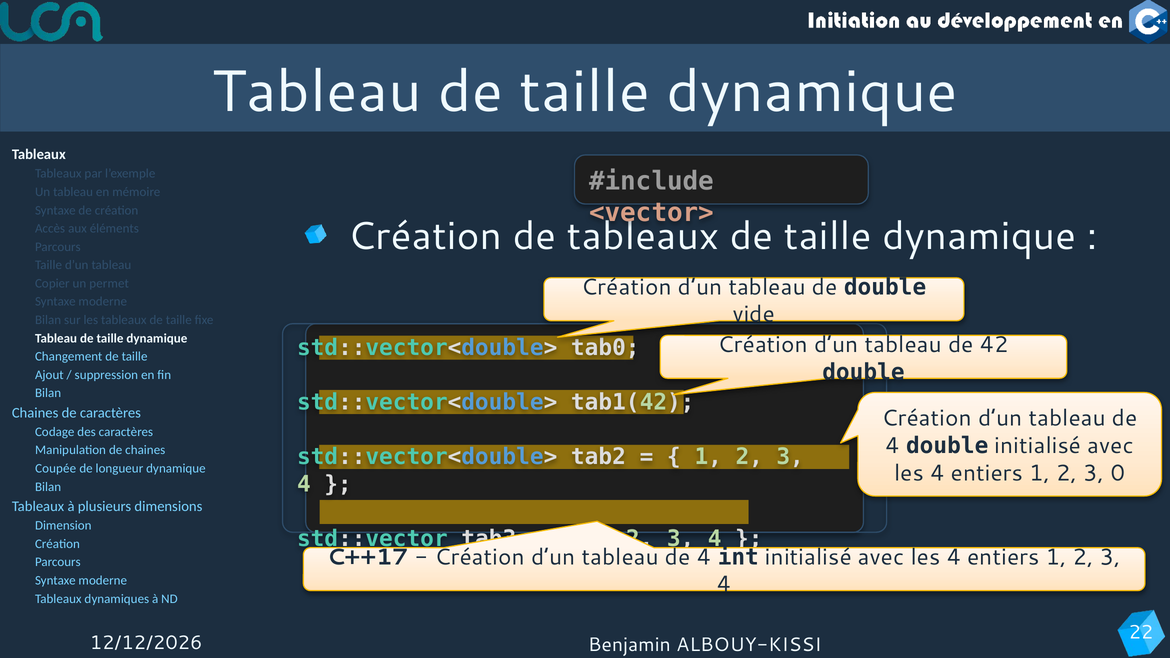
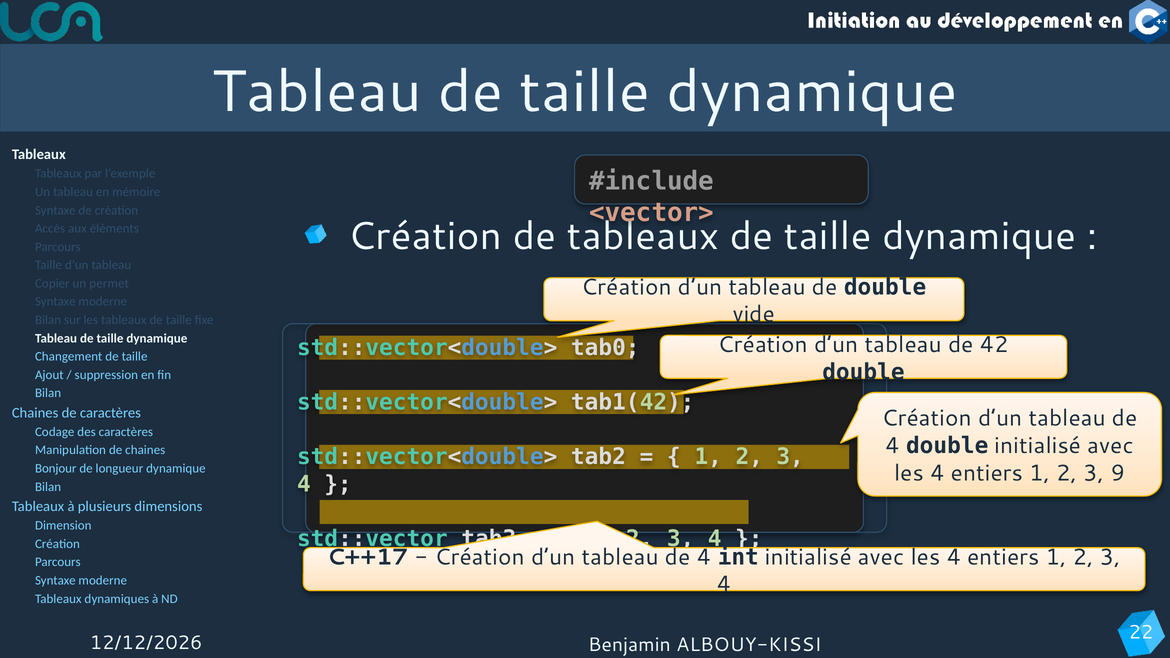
Coupée: Coupée -> Bonjour (56, 469)
0: 0 -> 9 (1118, 473)
